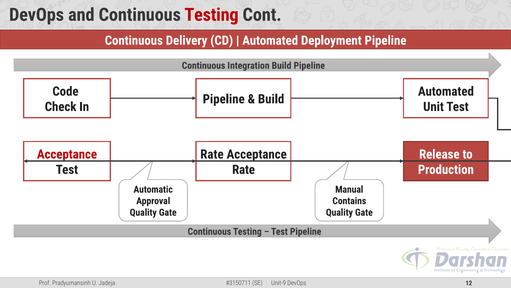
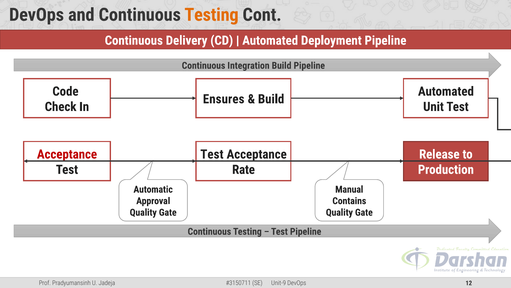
Testing colour: red -> orange (211, 15)
Pipeline: Pipeline -> Ensures (224, 99)
Rate: Rate -> Test (212, 154)
